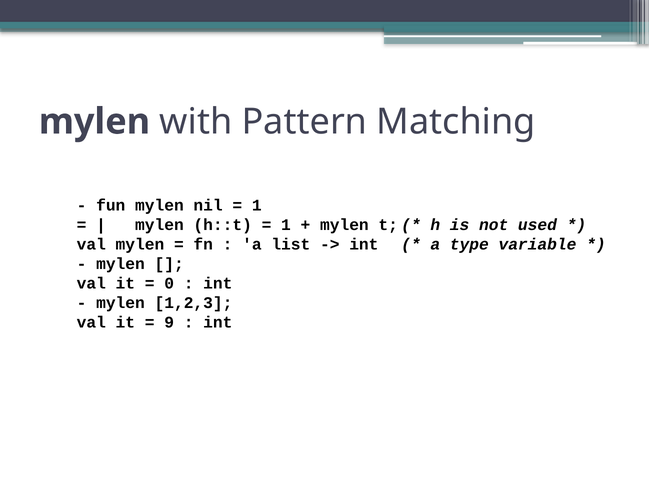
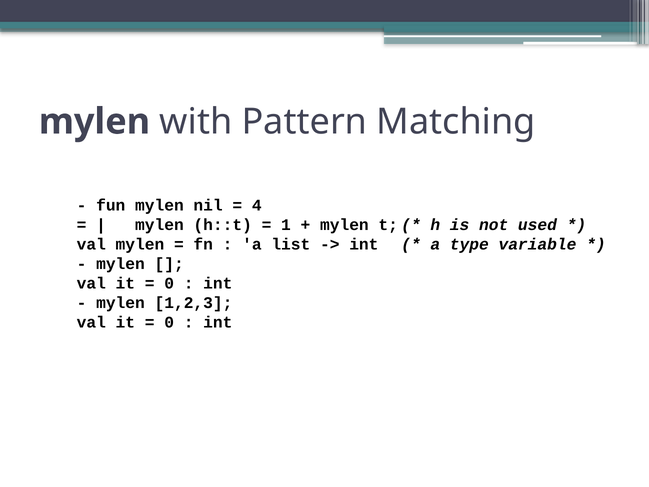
1: 1 -> 4 (257, 205)
9: 9 -> 0 (169, 322)
